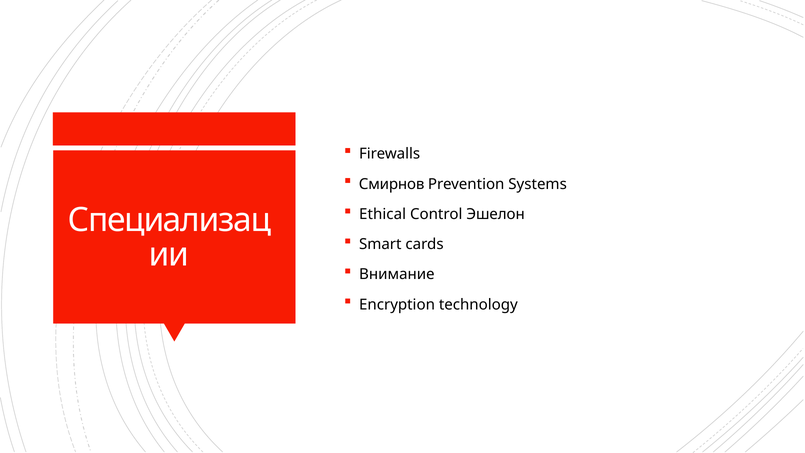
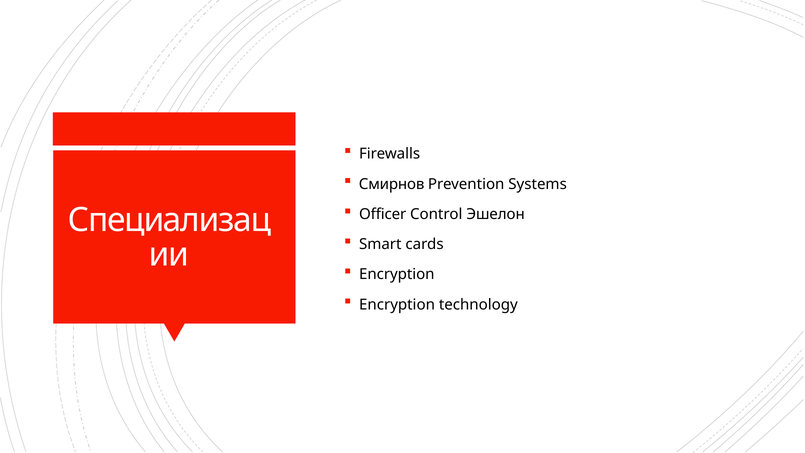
Ethical: Ethical -> Officer (383, 214)
Внимание: Внимание -> Encryption (397, 274)
